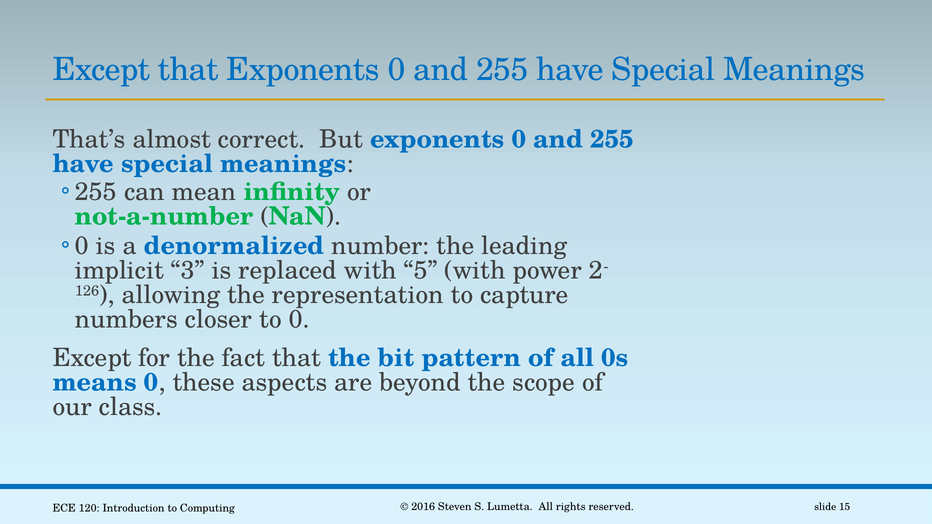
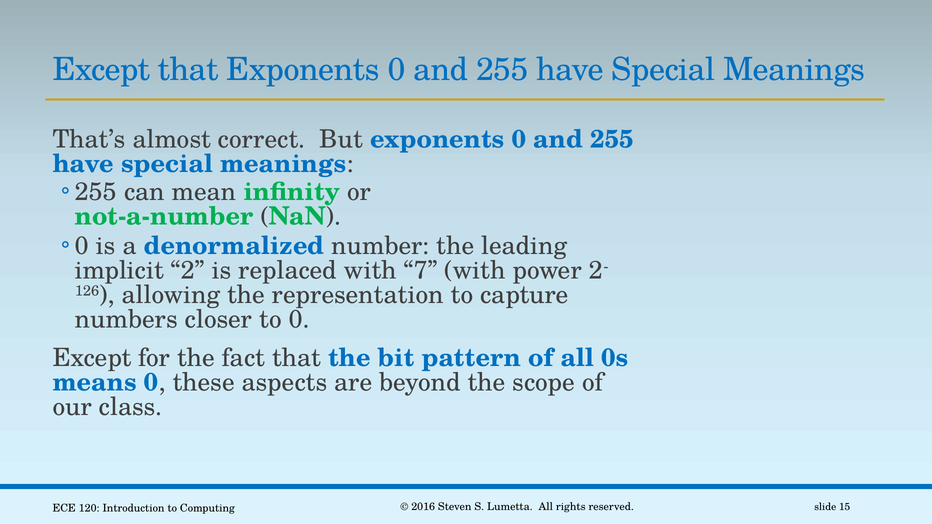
3: 3 -> 2 (188, 271)
5: 5 -> 7 (421, 271)
